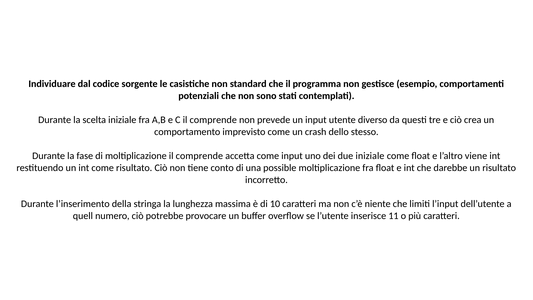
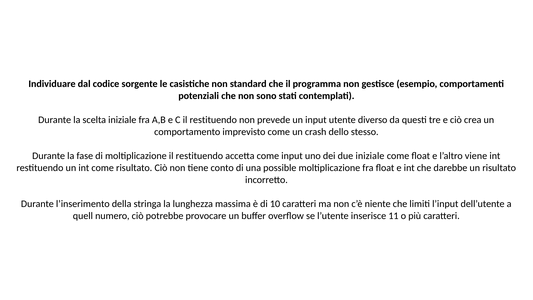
C il comprende: comprende -> restituendo (213, 120)
moltiplicazione il comprende: comprende -> restituendo (199, 156)
